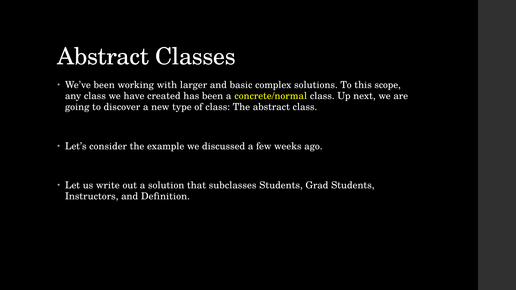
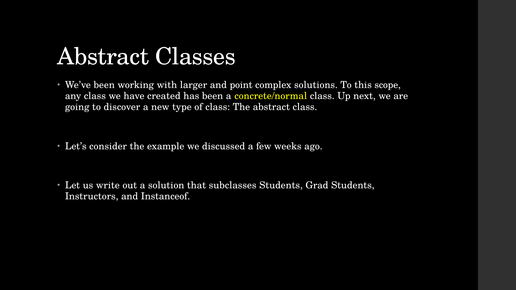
basic: basic -> point (241, 85)
Definition: Definition -> Instanceof (166, 197)
